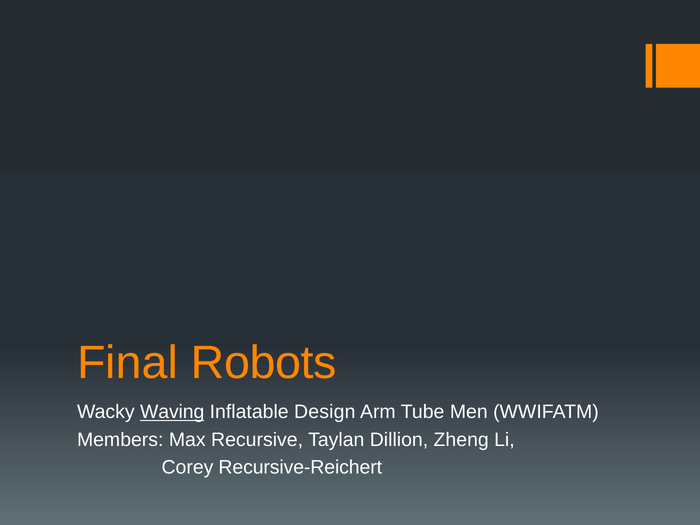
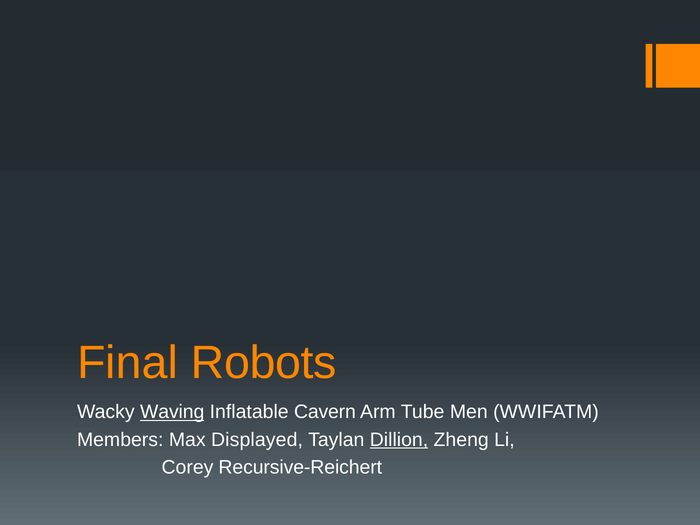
Design: Design -> Cavern (325, 412)
Recursive: Recursive -> Displayed (257, 440)
Dillion underline: none -> present (399, 440)
